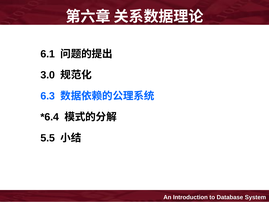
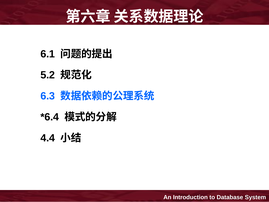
3.0: 3.0 -> 5.2 (48, 75)
5.5: 5.5 -> 4.4 (48, 138)
